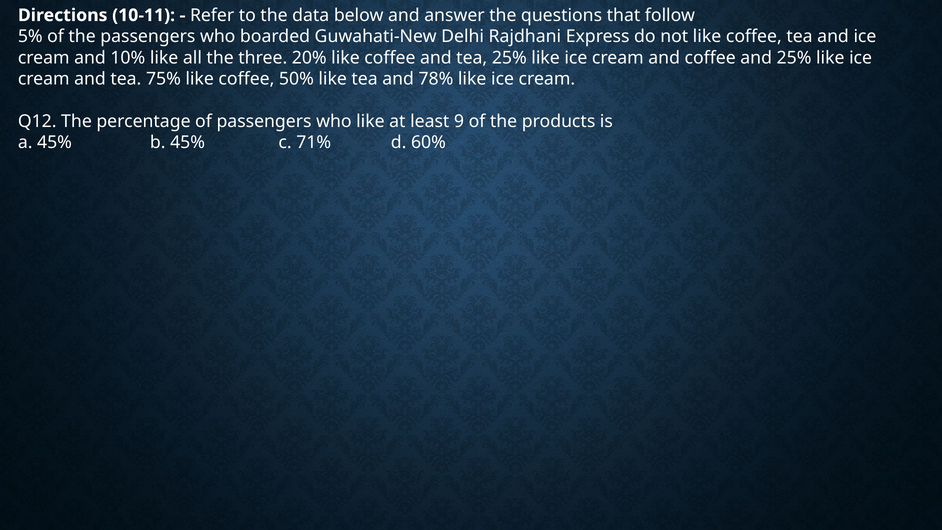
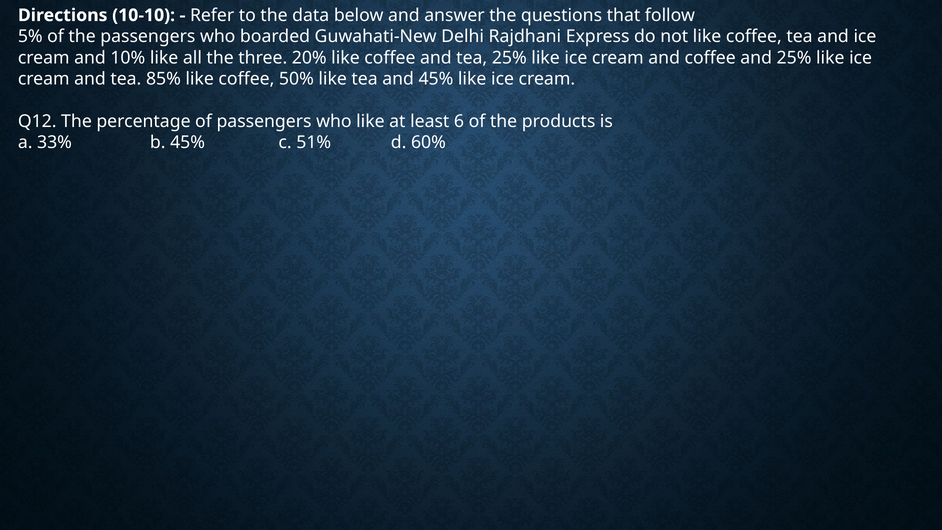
10-11: 10-11 -> 10-10 (144, 15)
75%: 75% -> 85% (163, 79)
and 78%: 78% -> 45% (436, 79)
9: 9 -> 6 (459, 121)
a 45%: 45% -> 33% (54, 142)
71%: 71% -> 51% (314, 142)
